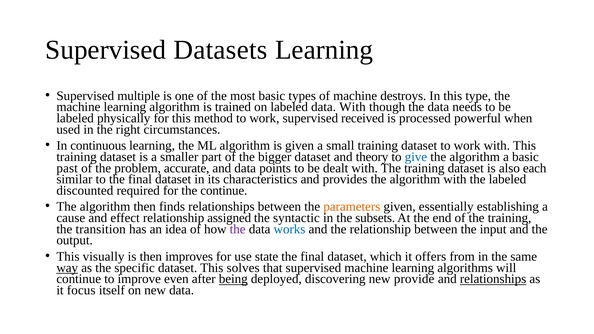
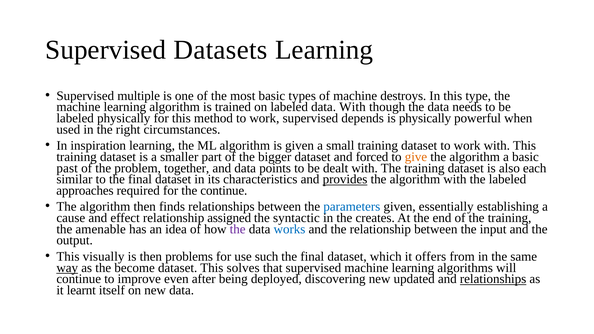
received: received -> depends (363, 118)
is processed: processed -> physically (425, 118)
continuous: continuous -> inspiration (98, 146)
theory: theory -> forced (372, 157)
give colour: blue -> orange (416, 157)
accurate: accurate -> together (187, 168)
provides underline: none -> present (345, 179)
discounted: discounted -> approaches (85, 191)
parameters colour: orange -> blue (352, 207)
subsets: subsets -> creates (375, 218)
transition: transition -> amenable (101, 229)
improves: improves -> problems (189, 257)
state: state -> such (267, 257)
specific: specific -> become (135, 268)
being underline: present -> none (233, 279)
provide: provide -> updated (414, 279)
focus: focus -> learnt (81, 290)
